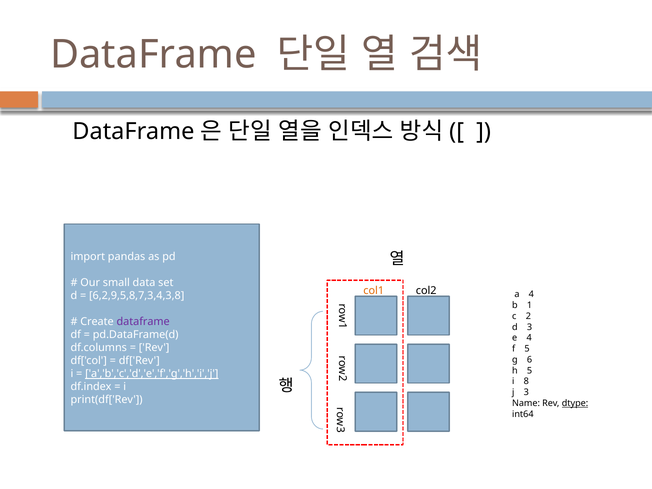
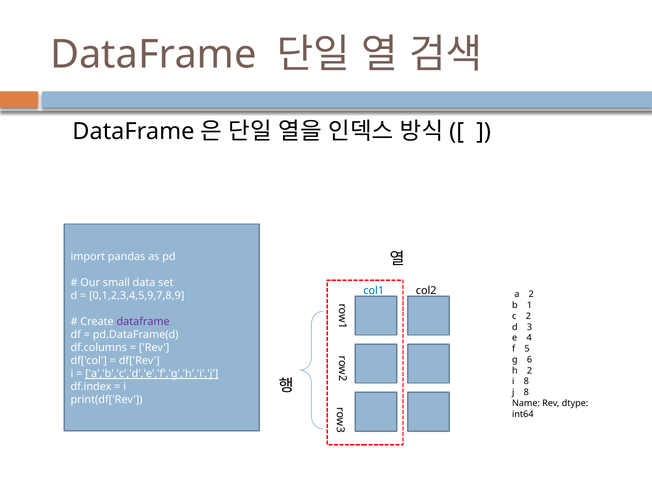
col1 colour: orange -> blue (374, 291)
a 4: 4 -> 2 (531, 294)
6,2,9,5,8,7,3,4,3,8: 6,2,9,5,8,7,3,4,3,8 -> 0,1,2,3,4,5,9,7,8,9 (137, 296)
h 5: 5 -> 2 (530, 371)
j 3: 3 -> 8 (526, 392)
dtype underline: present -> none (575, 403)
